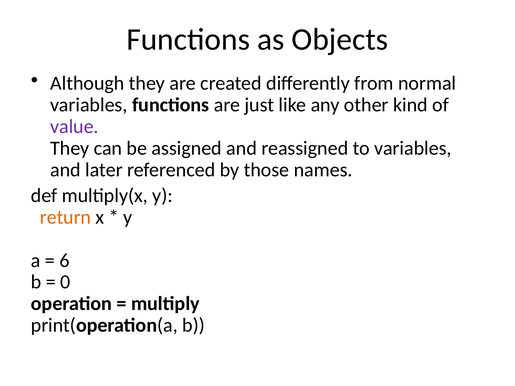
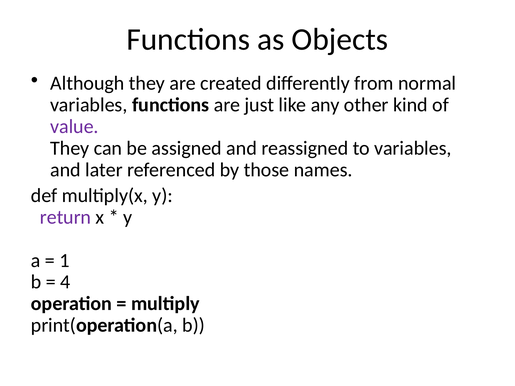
return colour: orange -> purple (66, 217)
6: 6 -> 1 (65, 261)
0: 0 -> 4 (65, 282)
